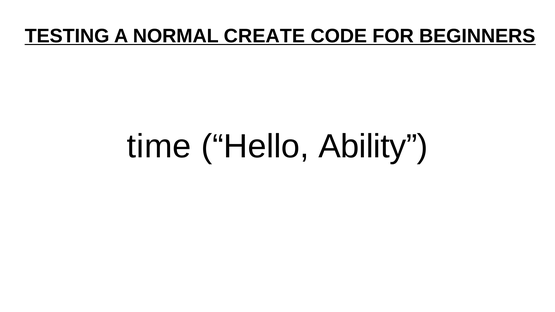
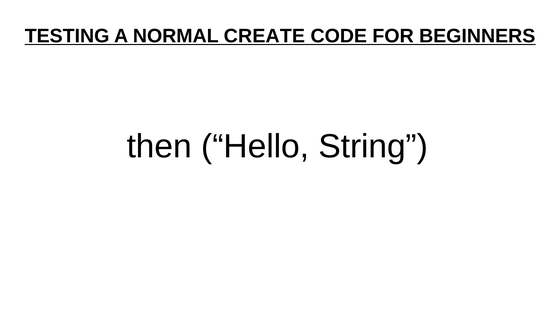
time: time -> then (159, 146)
Ability: Ability -> String (373, 146)
